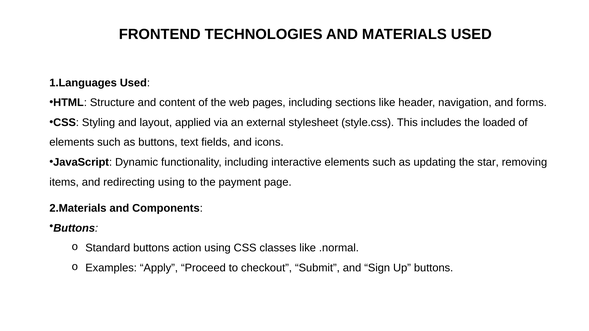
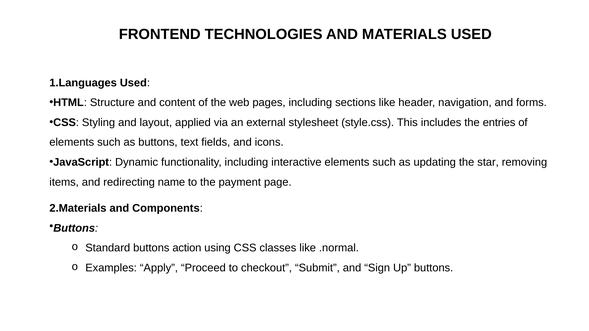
loaded: loaded -> entries (499, 123)
redirecting using: using -> name (171, 182)
